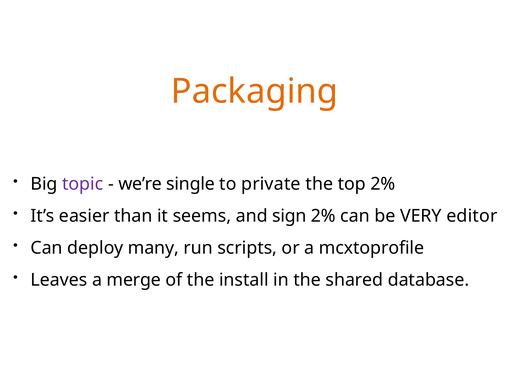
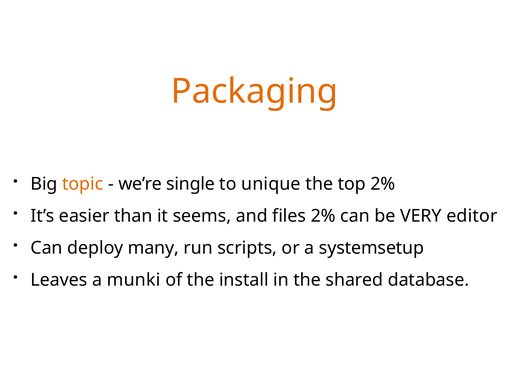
topic colour: purple -> orange (83, 184)
private: private -> unique (271, 184)
sign: sign -> files (289, 216)
mcxtoprofile: mcxtoprofile -> systemsetup (372, 248)
merge: merge -> munki (134, 280)
